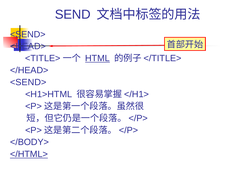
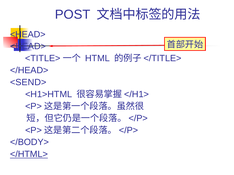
SEND: SEND -> POST (73, 15)
<SEND>: <SEND> -> <HEAD> (28, 34)
HTML underline: present -> none (97, 58)
